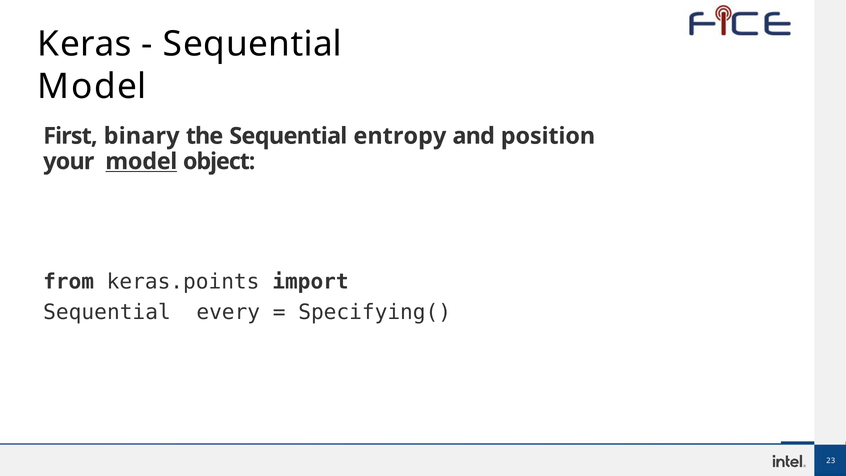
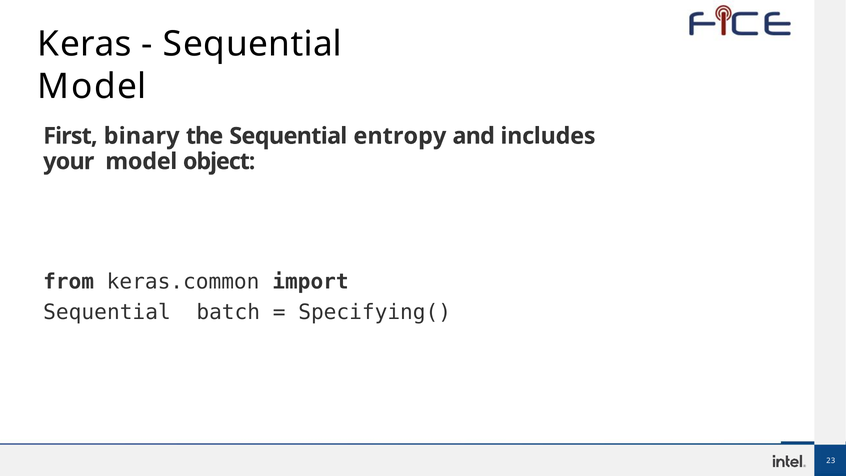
position: position -> includes (548, 136)
model underline: present -> none (141, 161)
keras.points: keras.points -> keras.common (183, 282)
every: every -> batch (228, 312)
